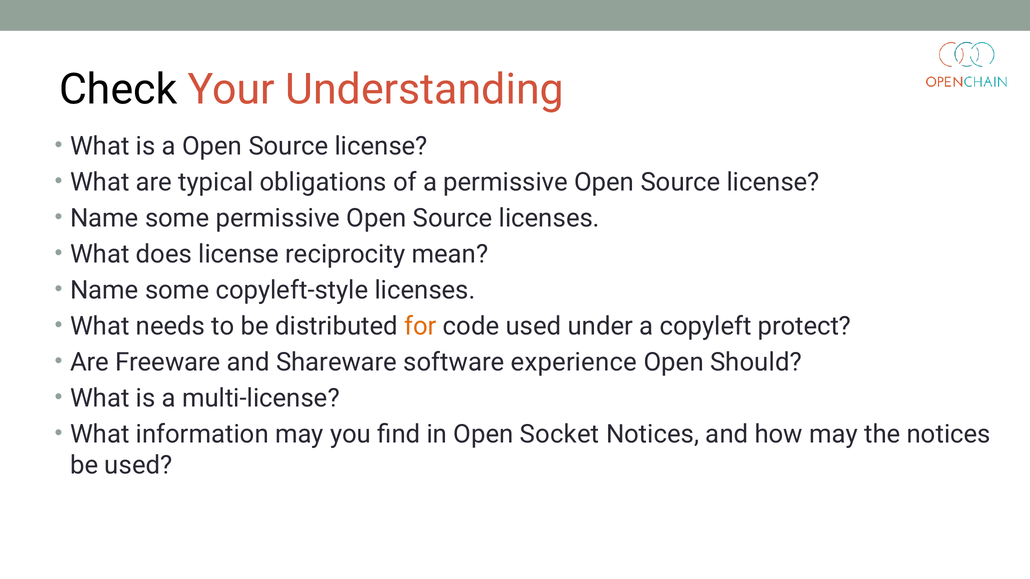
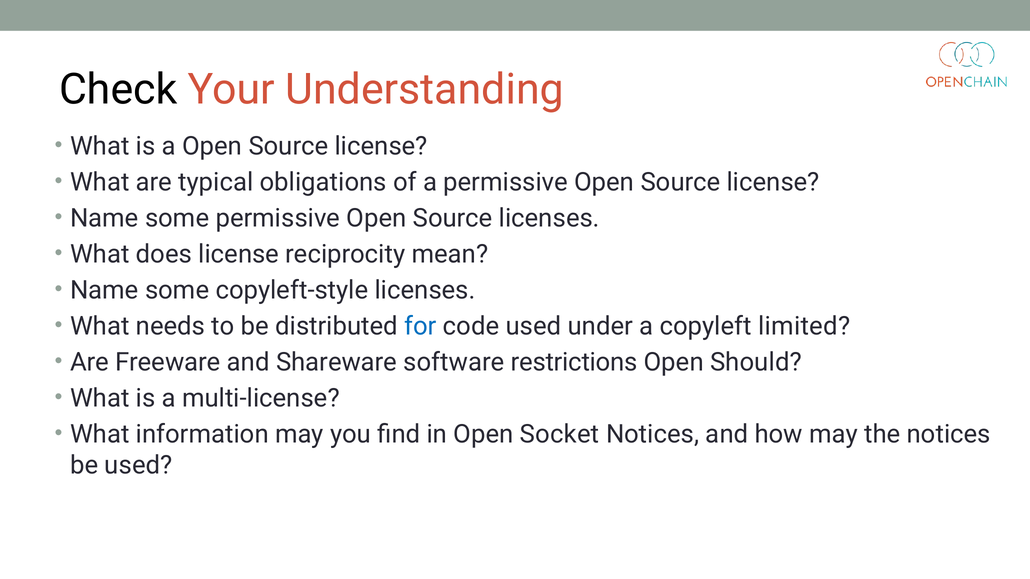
for colour: orange -> blue (420, 326)
protect: protect -> limited (804, 326)
experience: experience -> restrictions (574, 362)
